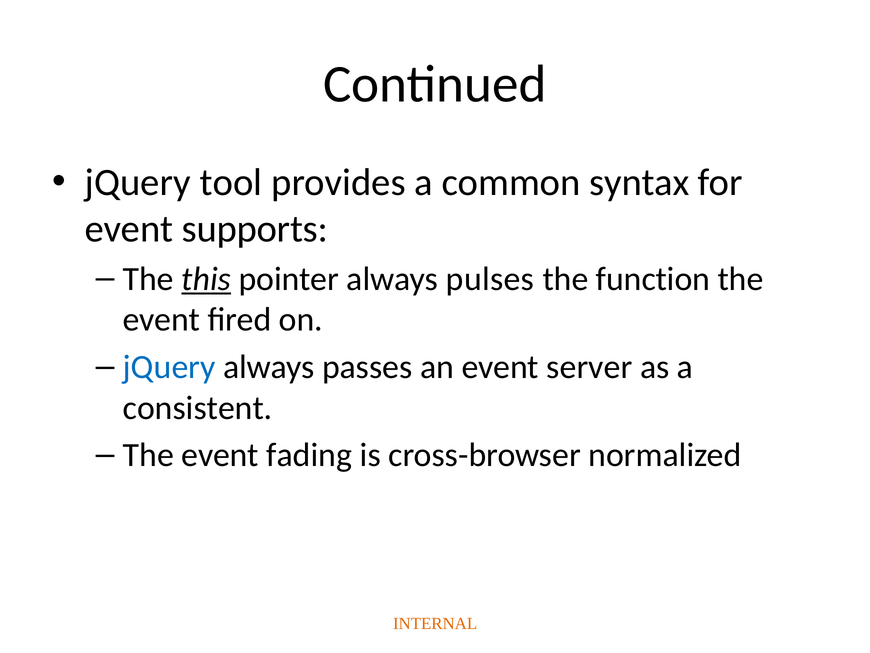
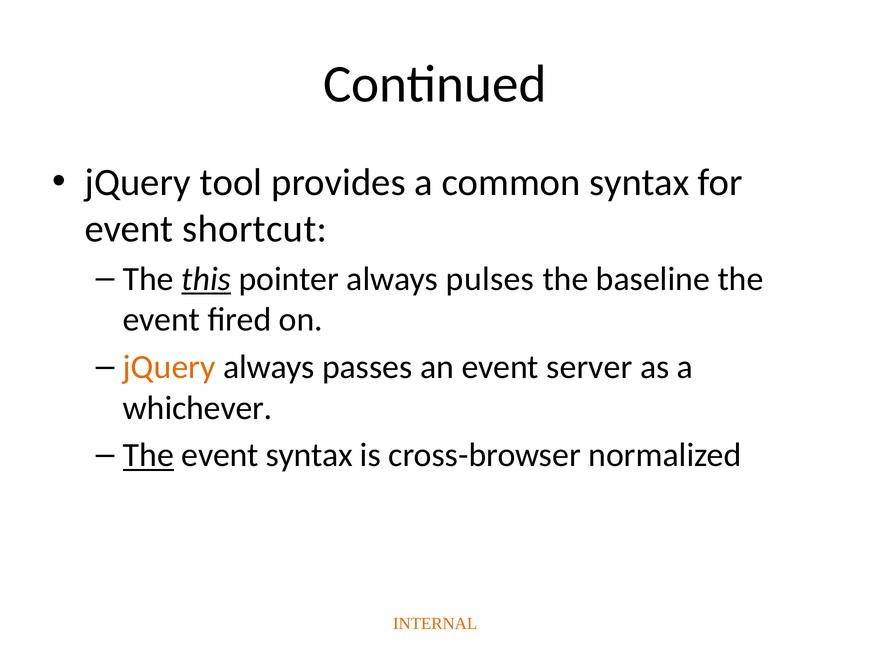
supports: supports -> shortcut (255, 229)
function: function -> baseline (653, 279)
jQuery colour: blue -> orange (169, 367)
consistent: consistent -> whichever (198, 408)
The underline: none -> present (148, 455)
event fading: fading -> syntax (309, 455)
